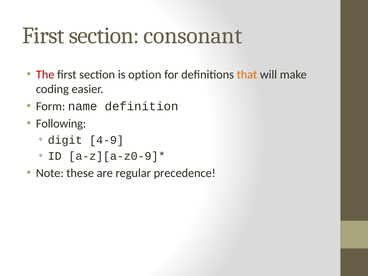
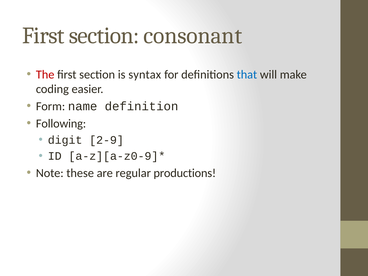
option: option -> syntax (145, 74)
that colour: orange -> blue (247, 74)
4-9: 4-9 -> 2-9 (107, 140)
precedence: precedence -> productions (185, 173)
